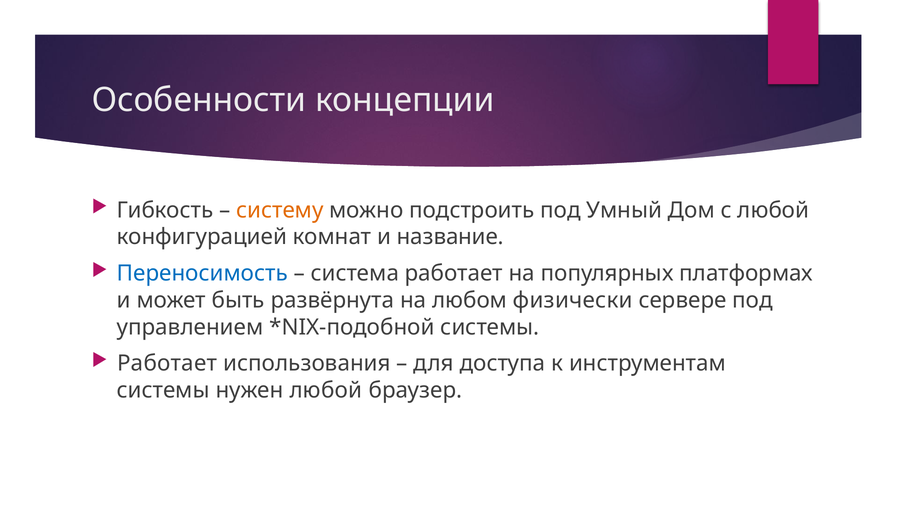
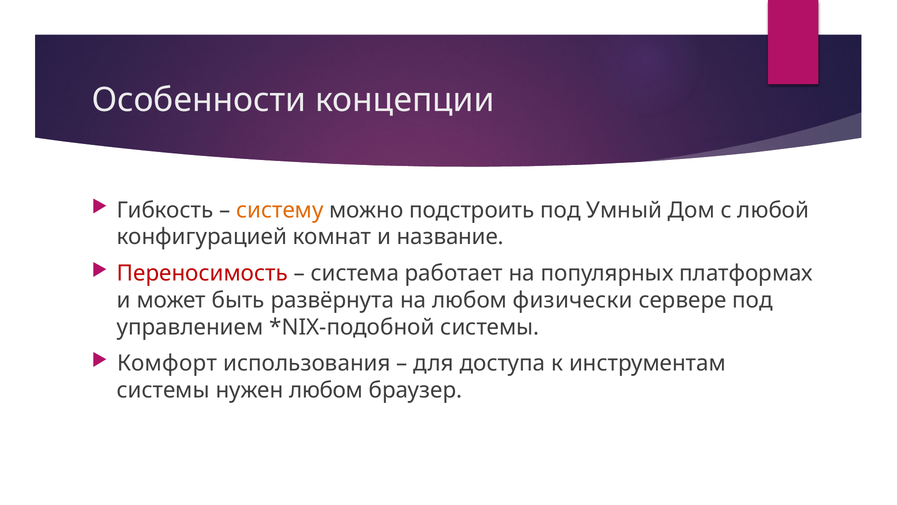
Переносимость colour: blue -> red (202, 273)
Работает: Работает -> Комфорт (167, 363)
нужен любой: любой -> любом (326, 390)
